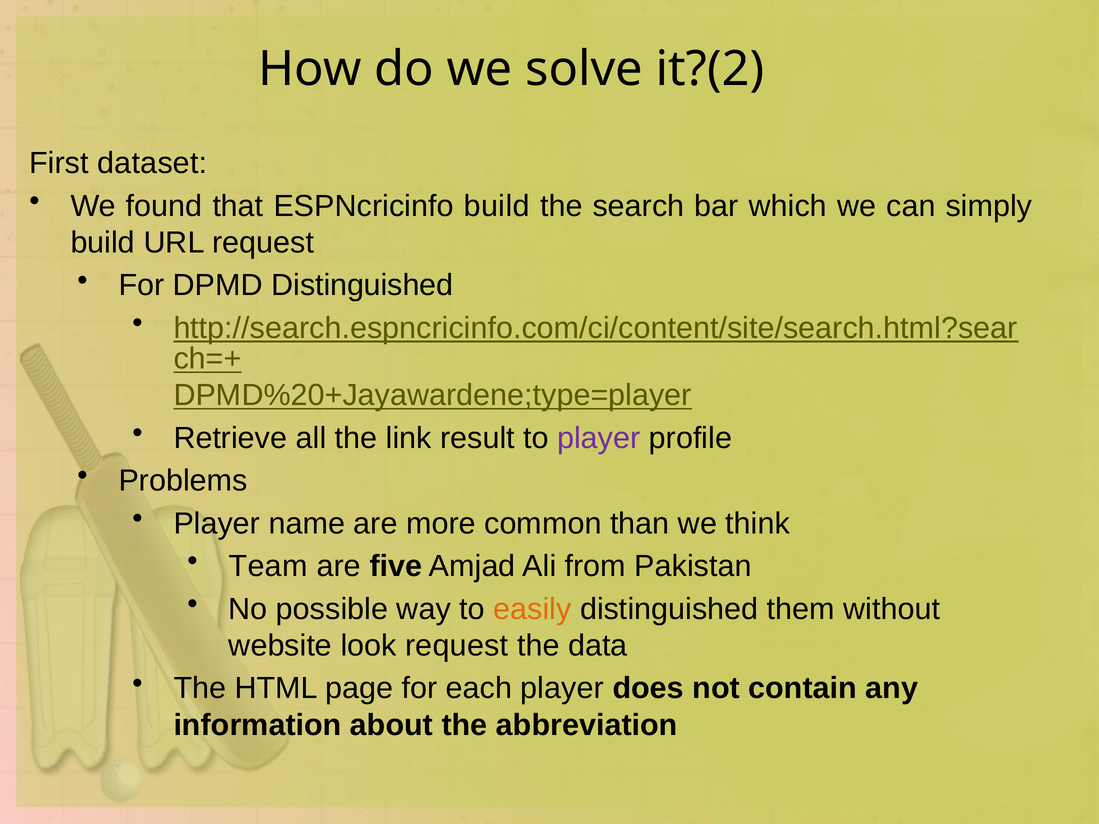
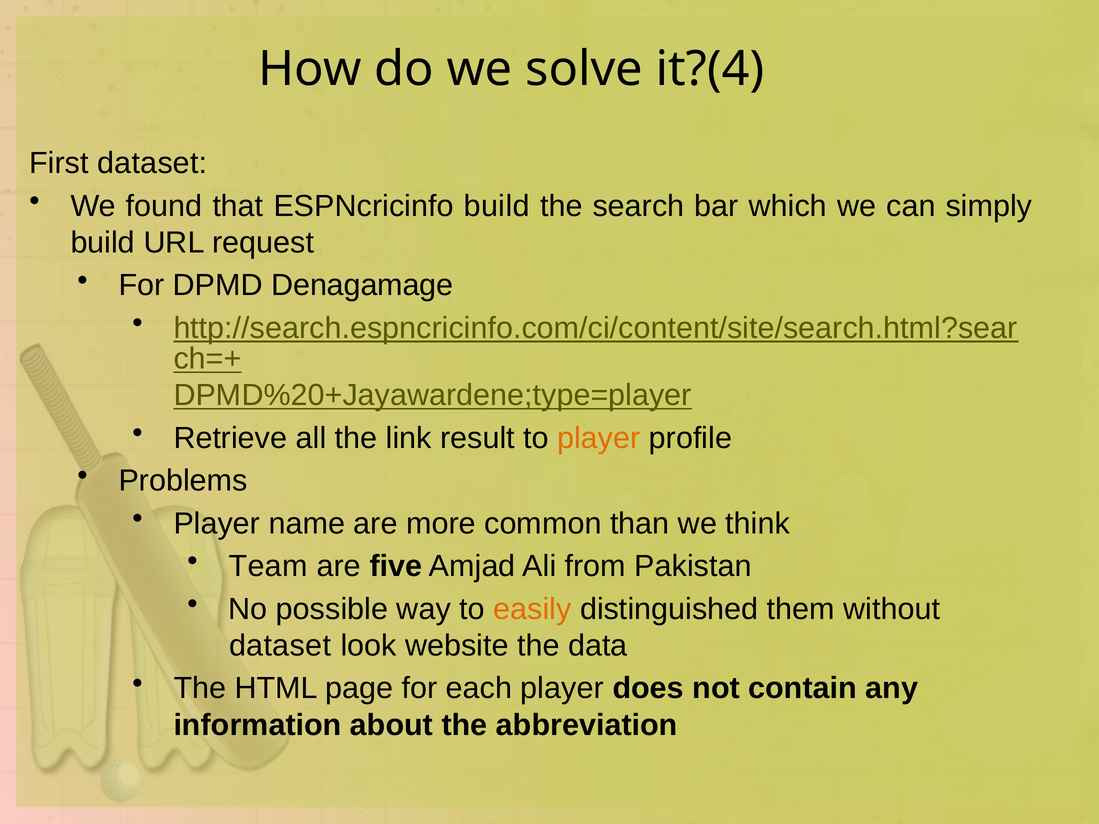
it?(2: it?(2 -> it?(4 (710, 69)
DPMD Distinguished: Distinguished -> Denagamage (362, 285)
player colour: purple -> orange (599, 438)
website: website -> dataset (280, 646)
look request: request -> website (457, 646)
